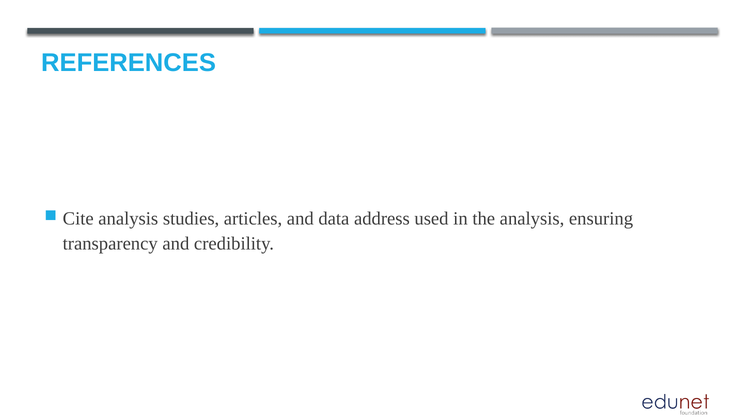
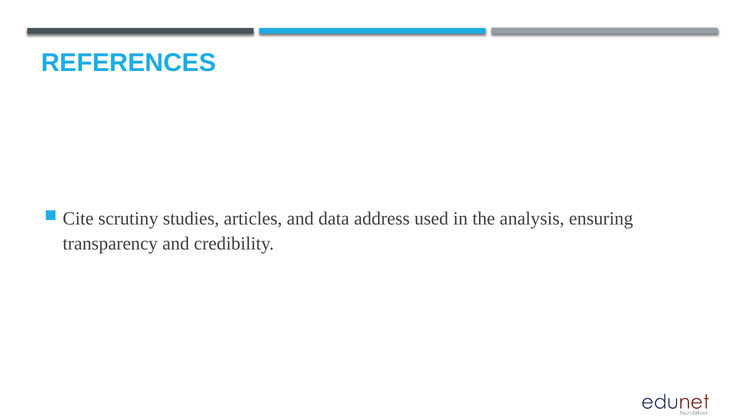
Cite analysis: analysis -> scrutiny (128, 219)
